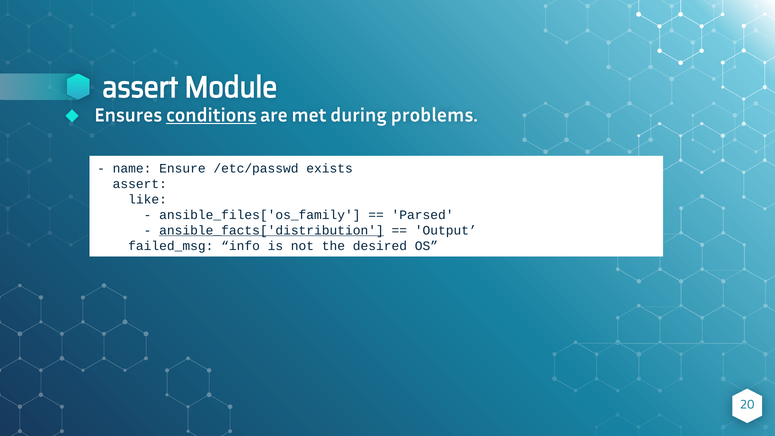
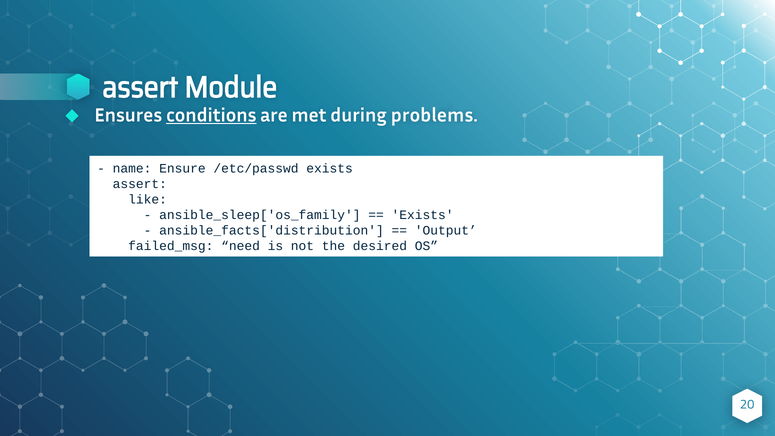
ansible_files['os_family: ansible_files['os_family -> ansible_sleep['os_family (260, 215)
Parsed: Parsed -> Exists (423, 215)
ansible_facts['distribution underline: present -> none (272, 230)
info: info -> need (241, 246)
